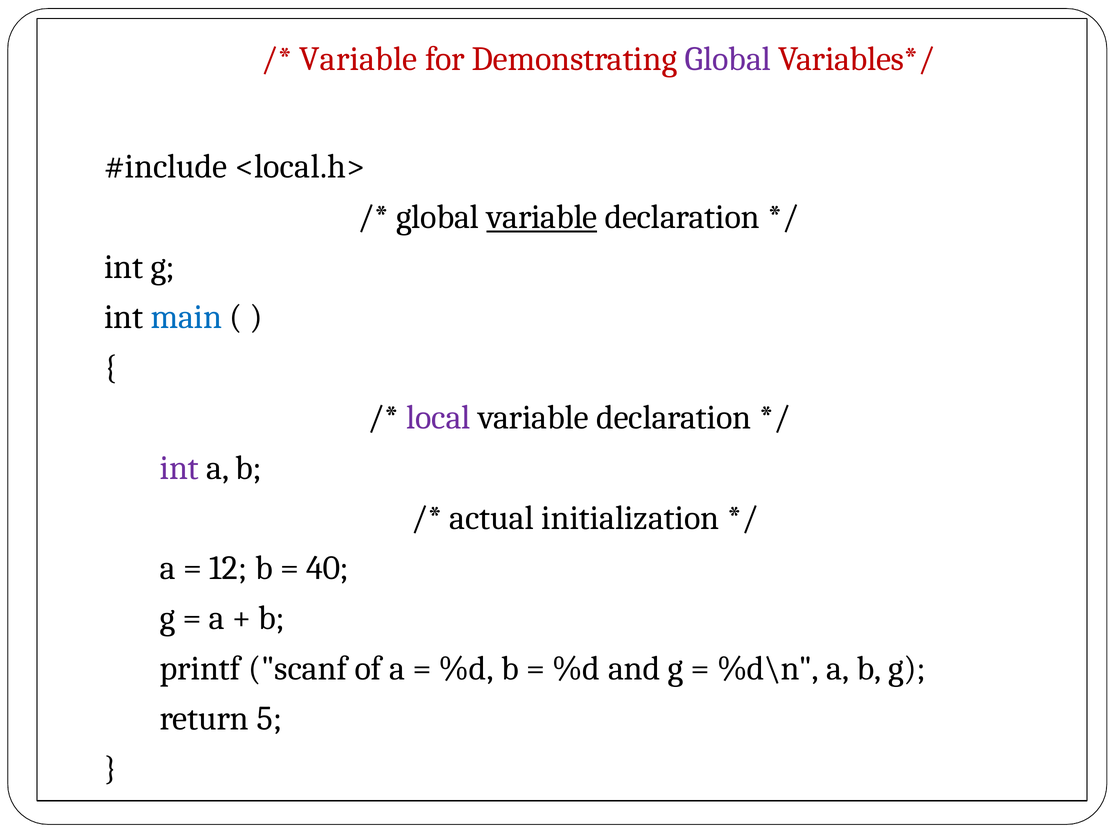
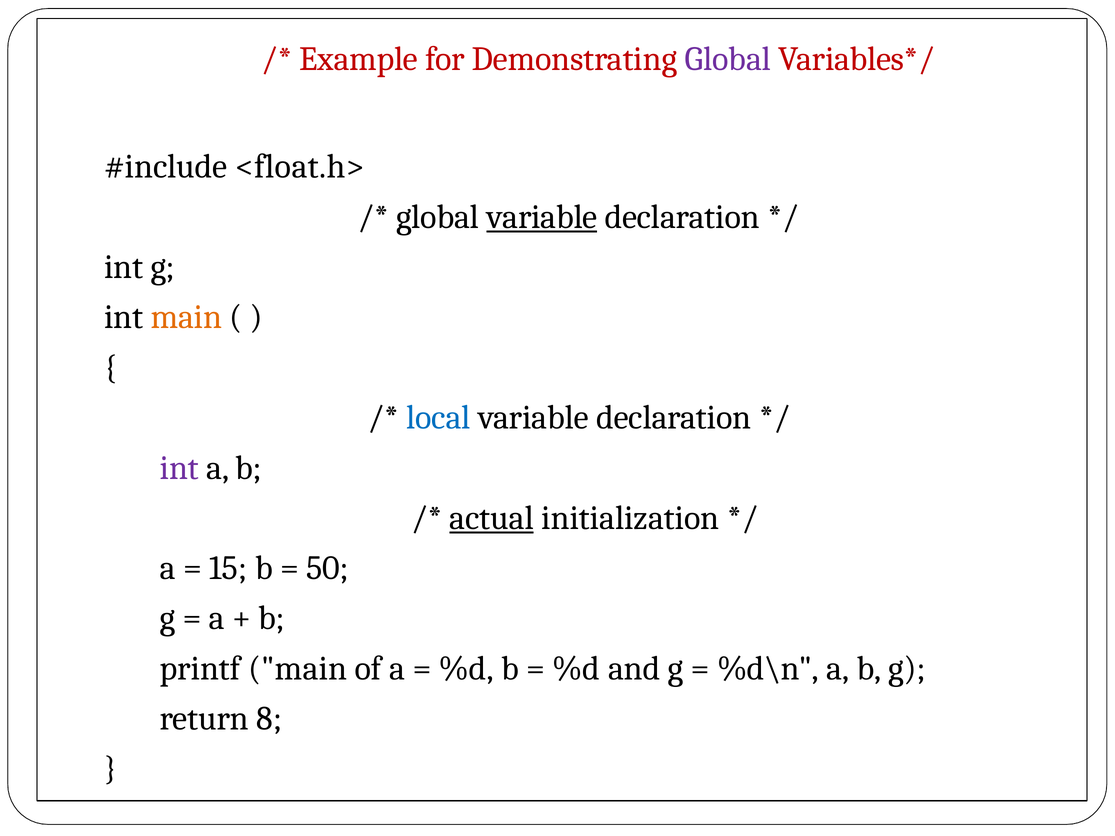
Variable: Variable -> Example (359, 59)
<local.h>: <local.h> -> <float.h> (300, 167)
main colour: blue -> orange (186, 317)
local colour: purple -> blue (438, 418)
actual underline: none -> present (492, 518)
12: 12 -> 15 (228, 568)
40: 40 -> 50 (328, 568)
printf scanf: scanf -> main (298, 669)
5: 5 -> 8 (269, 719)
